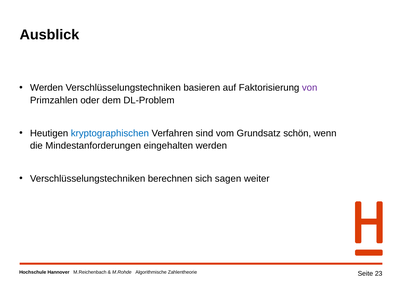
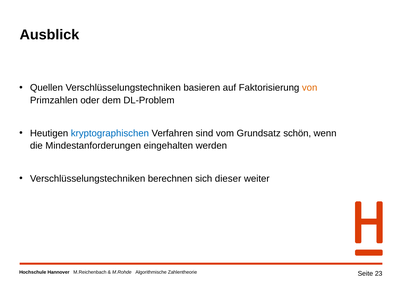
Werden: Werden -> Quellen (46, 88)
von colour: purple -> orange (310, 88)
sagen: sagen -> dieser (228, 179)
